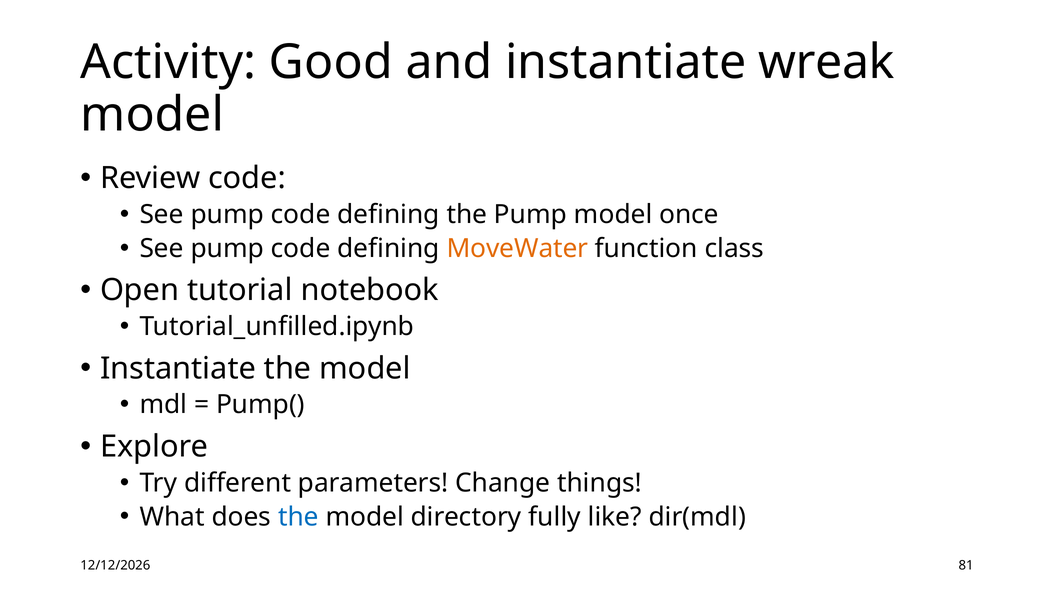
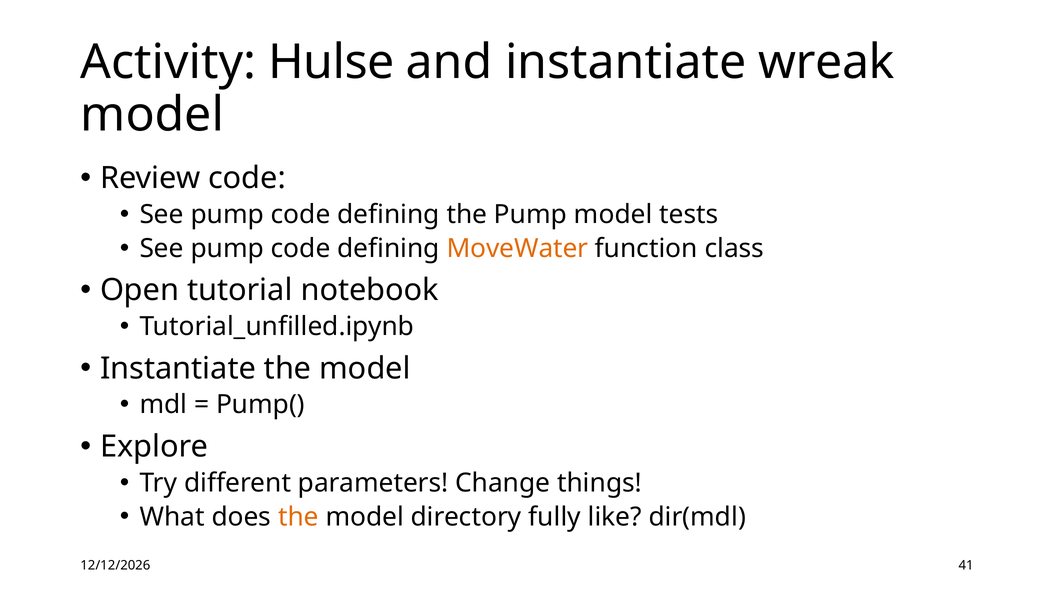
Good: Good -> Hulse (331, 62)
once: once -> tests (689, 215)
the colour: blue -> orange (298, 517)
81: 81 -> 41 (966, 565)
